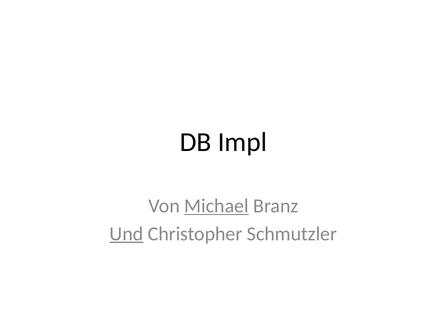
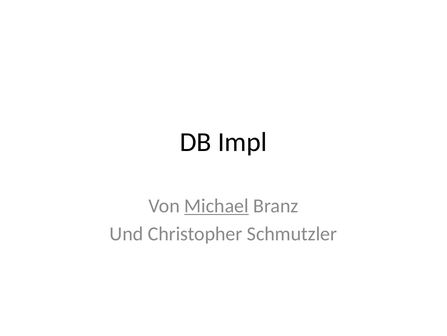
Und underline: present -> none (126, 233)
